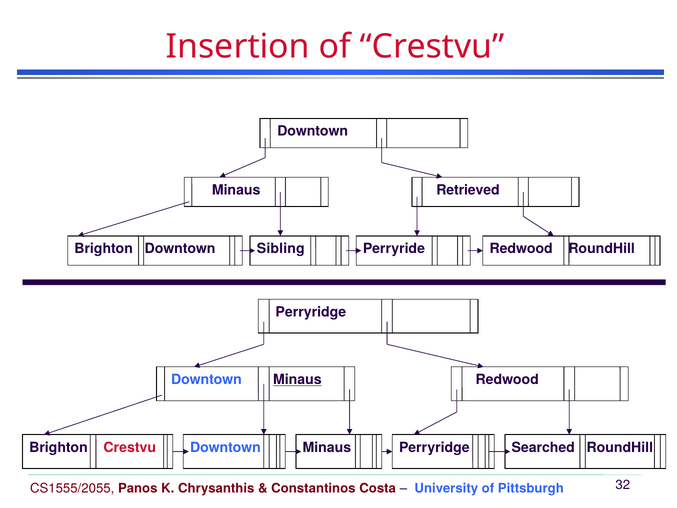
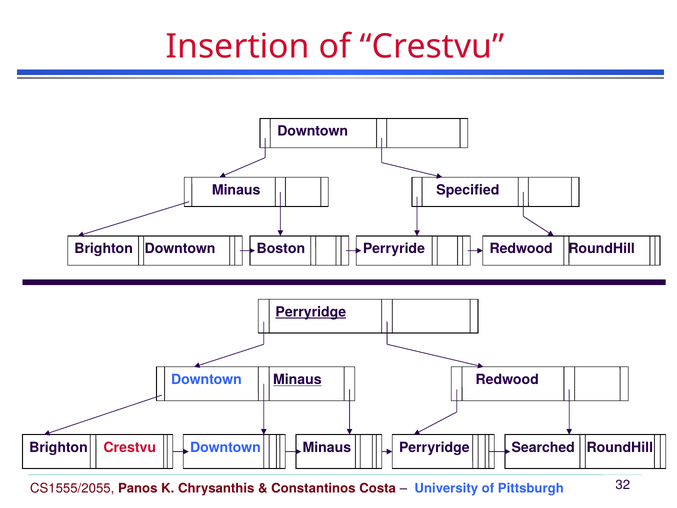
Retrieved: Retrieved -> Specified (468, 190)
Sibling: Sibling -> Boston (281, 249)
Perryridge underline: none -> present (311, 312)
